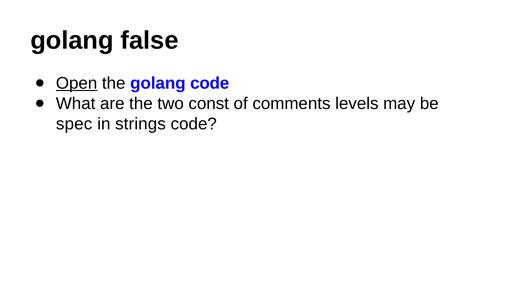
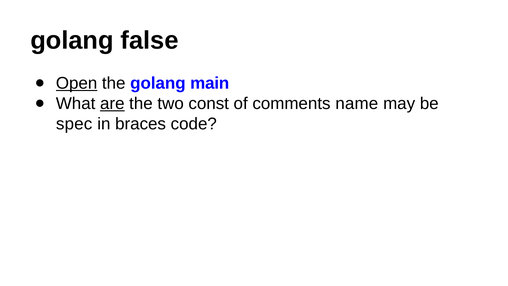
golang code: code -> main (210, 83)
are underline: none -> present (112, 103)
levels: levels -> name (357, 103)
strings: strings -> braces (141, 124)
